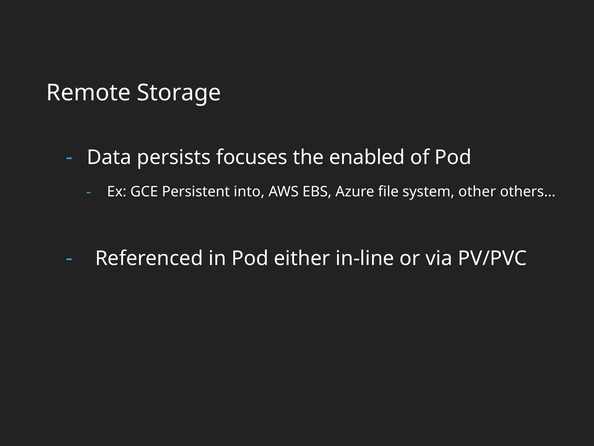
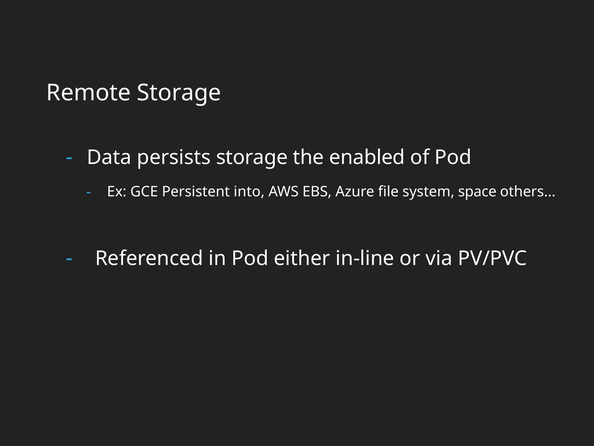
persists focuses: focuses -> storage (252, 157)
other: other -> space (477, 192)
